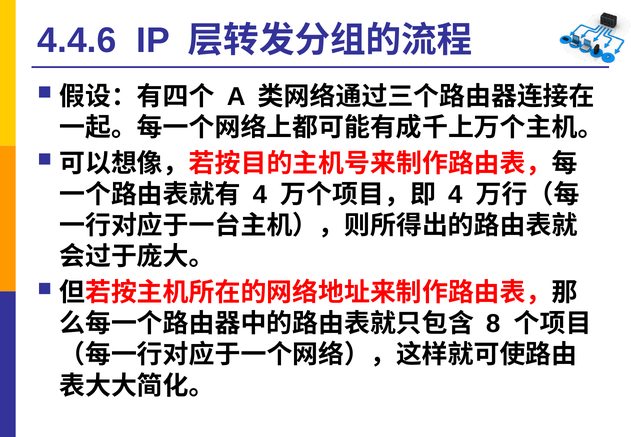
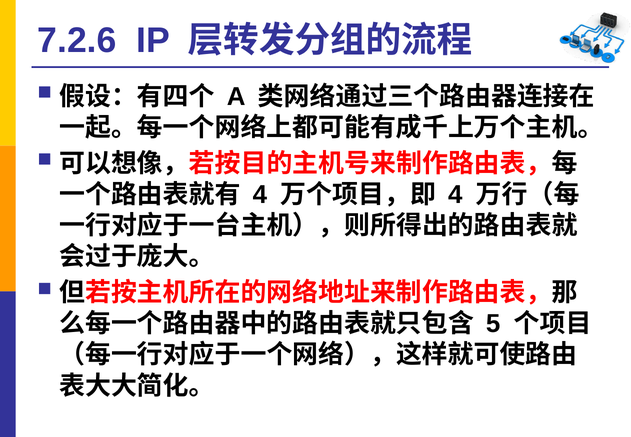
4.4.6: 4.4.6 -> 7.2.6 (77, 41)
8: 8 -> 5 (493, 324)
